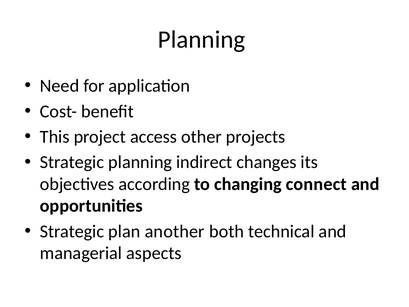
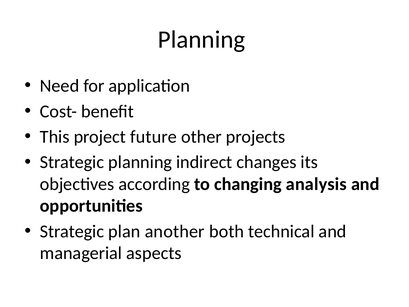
access: access -> future (154, 137)
connect: connect -> analysis (316, 184)
